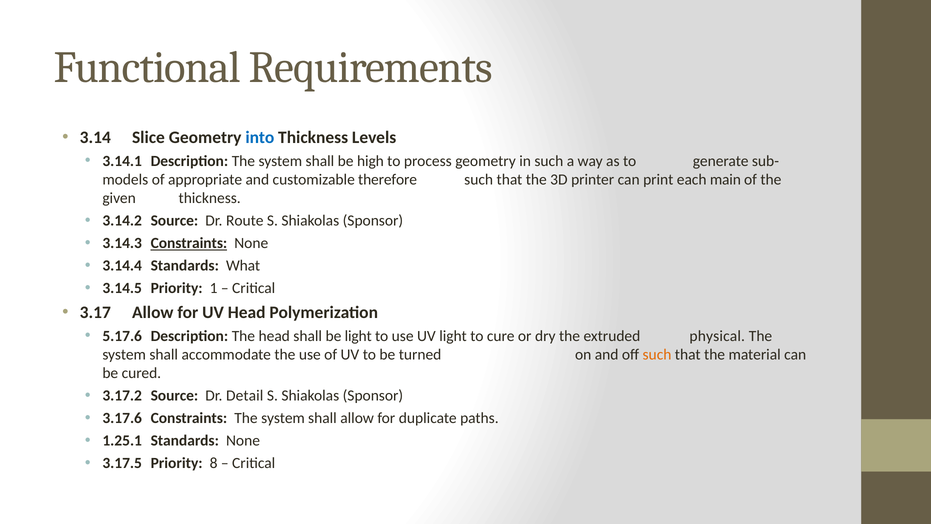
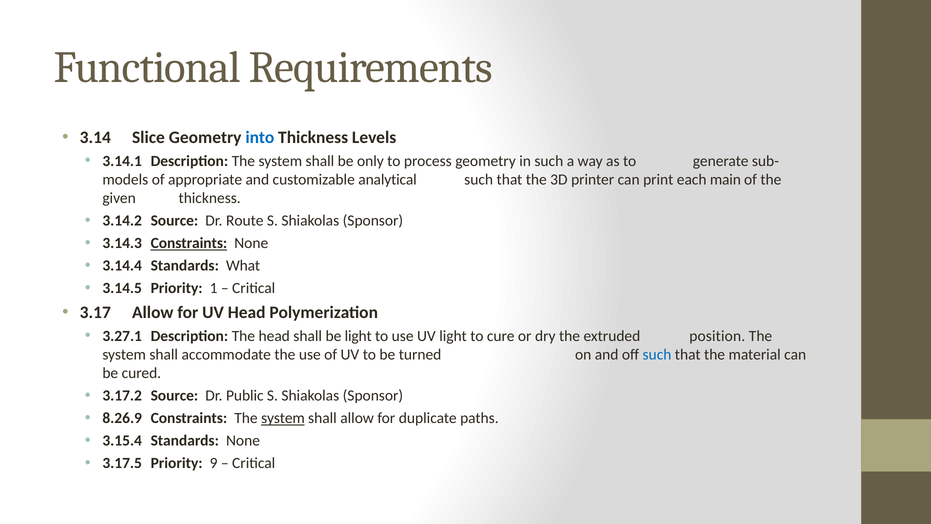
high: high -> only (370, 161)
therefore: therefore -> analytical (388, 180)
5.17.6: 5.17.6 -> 3.27.1 (122, 336)
physical: physical -> position (717, 336)
such colour: orange -> blue (657, 354)
Detail: Detail -> Public (245, 395)
3.17.6: 3.17.6 -> 8.26.9 (122, 418)
system underline: none -> present (283, 418)
1.25.1: 1.25.1 -> 3.15.4 (122, 440)
8: 8 -> 9 (214, 463)
